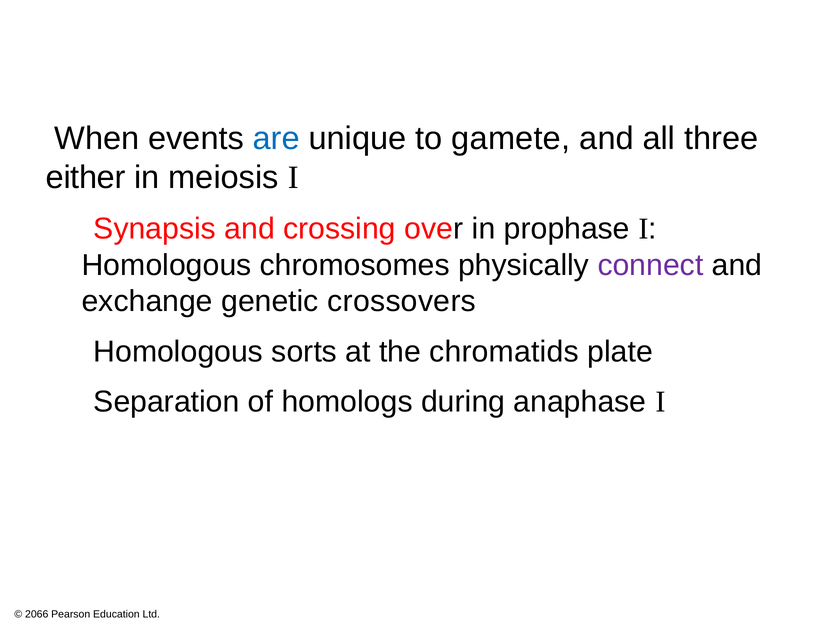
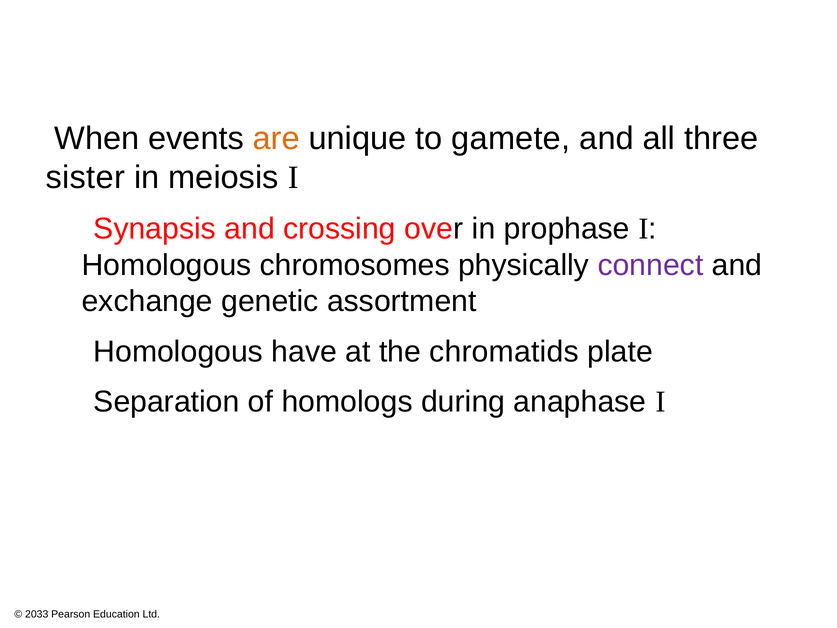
are colour: blue -> orange (276, 138)
either: either -> sister (85, 177)
crossovers: crossovers -> assortment (402, 301)
sorts: sorts -> have (304, 352)
2066: 2066 -> 2033 (37, 614)
